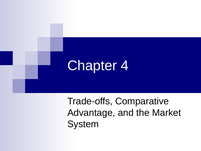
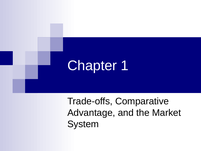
4: 4 -> 1 (125, 65)
